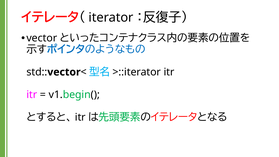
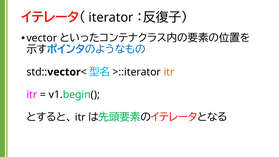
itr colour: black -> orange (169, 72)
